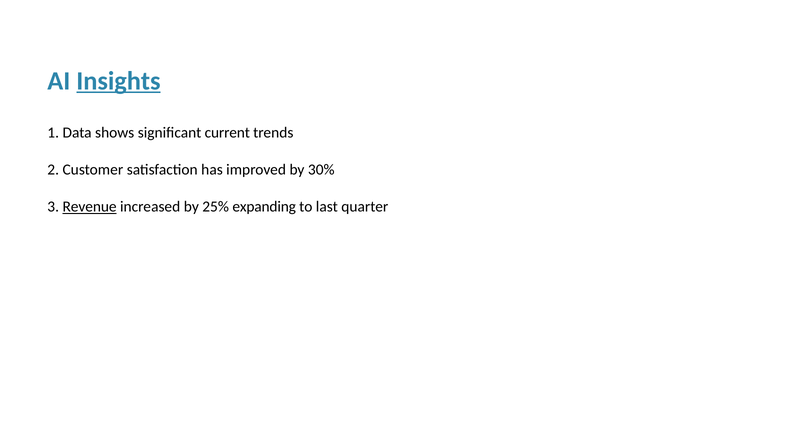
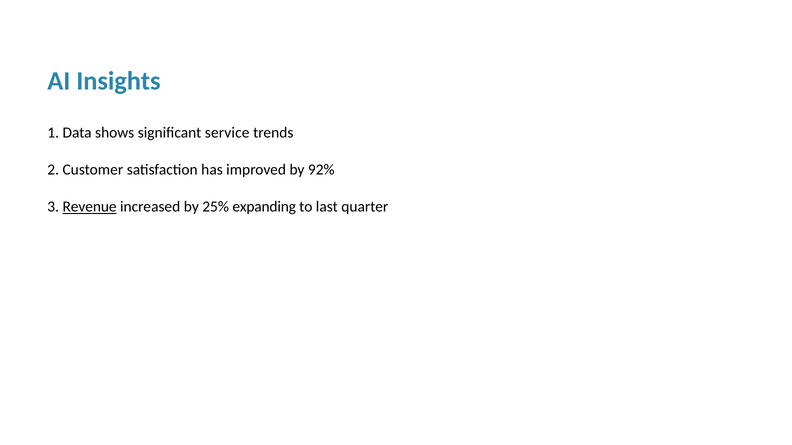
Insights underline: present -> none (118, 81)
current: current -> service (227, 133)
30%: 30% -> 92% (321, 170)
